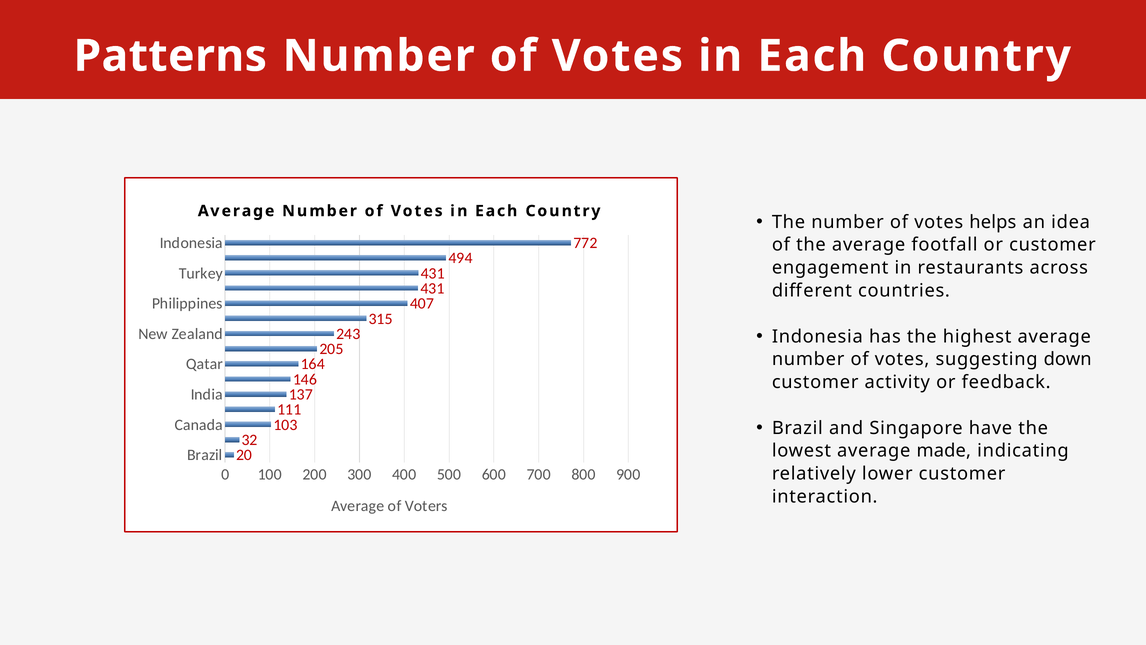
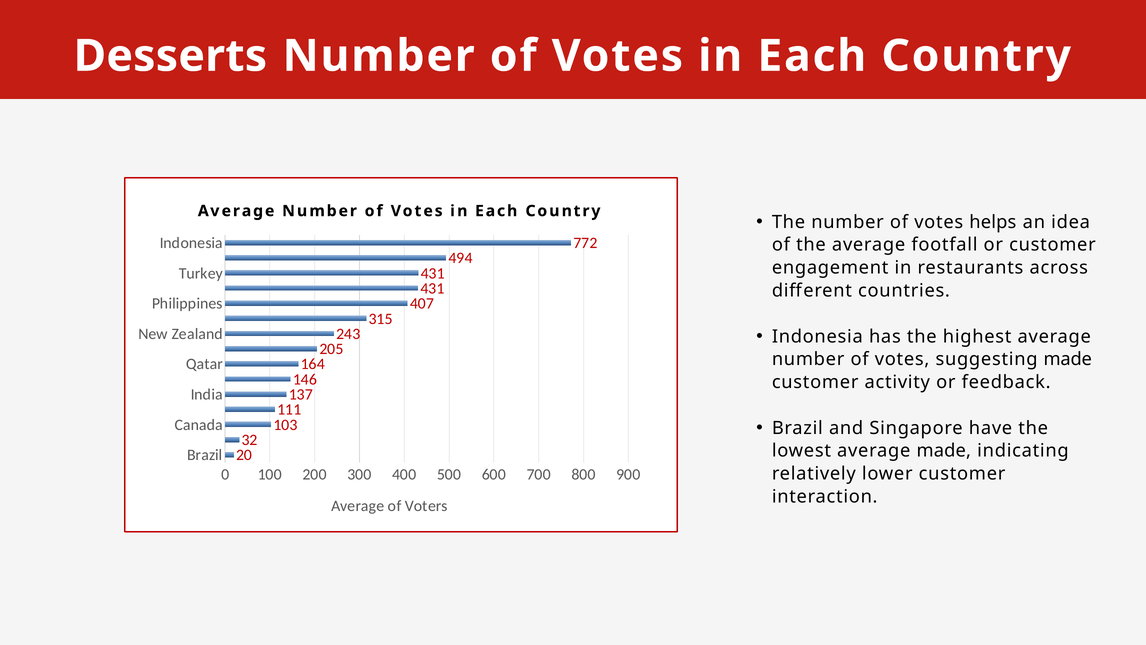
Patterns: Patterns -> Desserts (170, 56)
suggesting down: down -> made (1068, 359)
